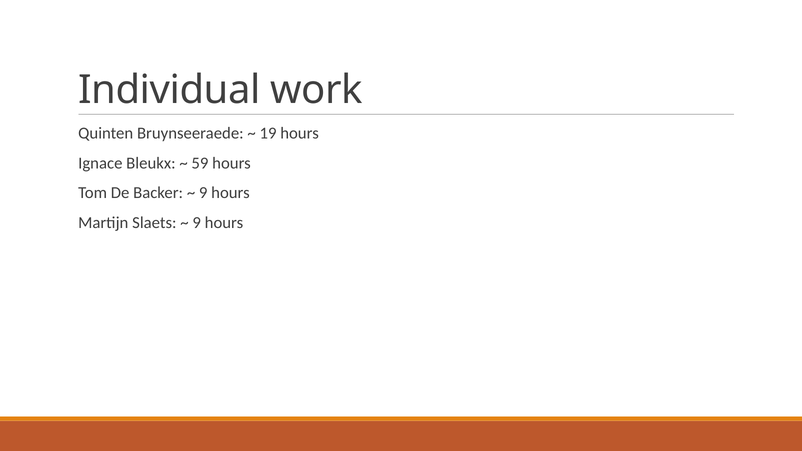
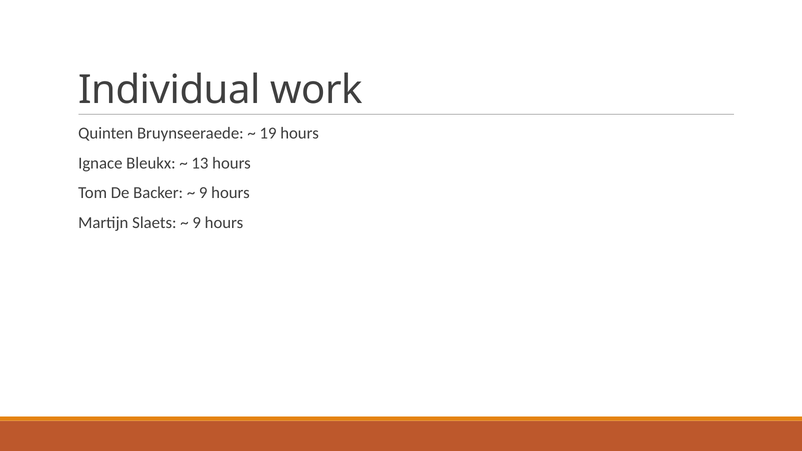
59: 59 -> 13 (200, 163)
